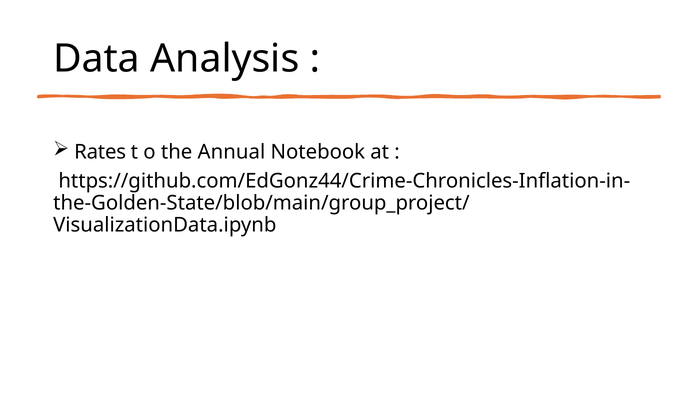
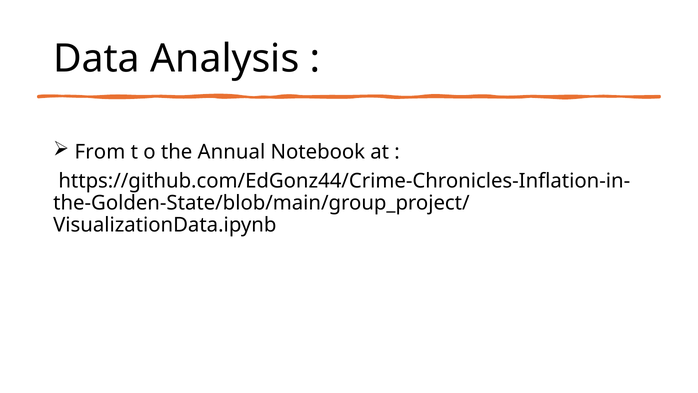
Rates: Rates -> From (100, 152)
